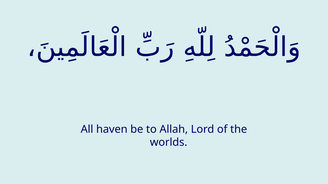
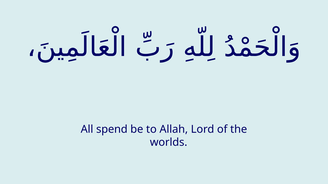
haven: haven -> spend (112, 130)
